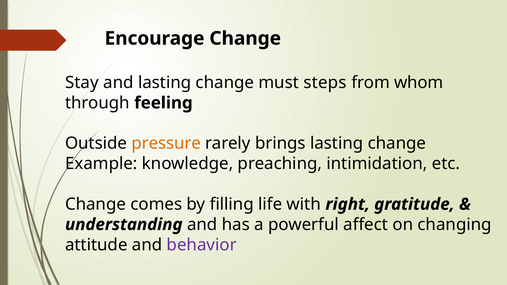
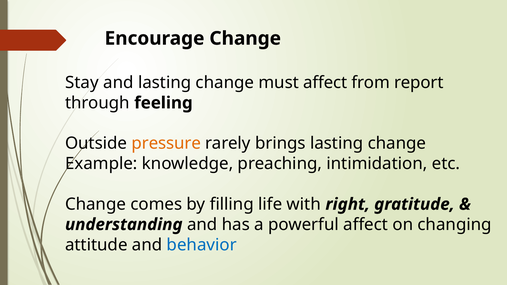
must steps: steps -> affect (325, 83)
whom: whom -> report (419, 83)
behavior colour: purple -> blue (202, 245)
